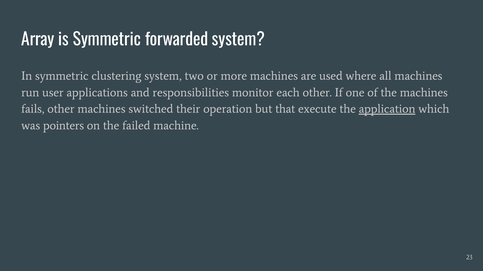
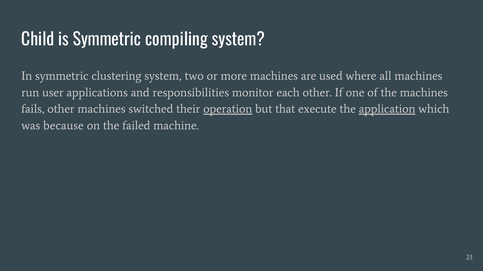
Array: Array -> Child (38, 40)
forwarded: forwarded -> compiling (176, 40)
operation underline: none -> present (228, 109)
pointers: pointers -> because (63, 126)
